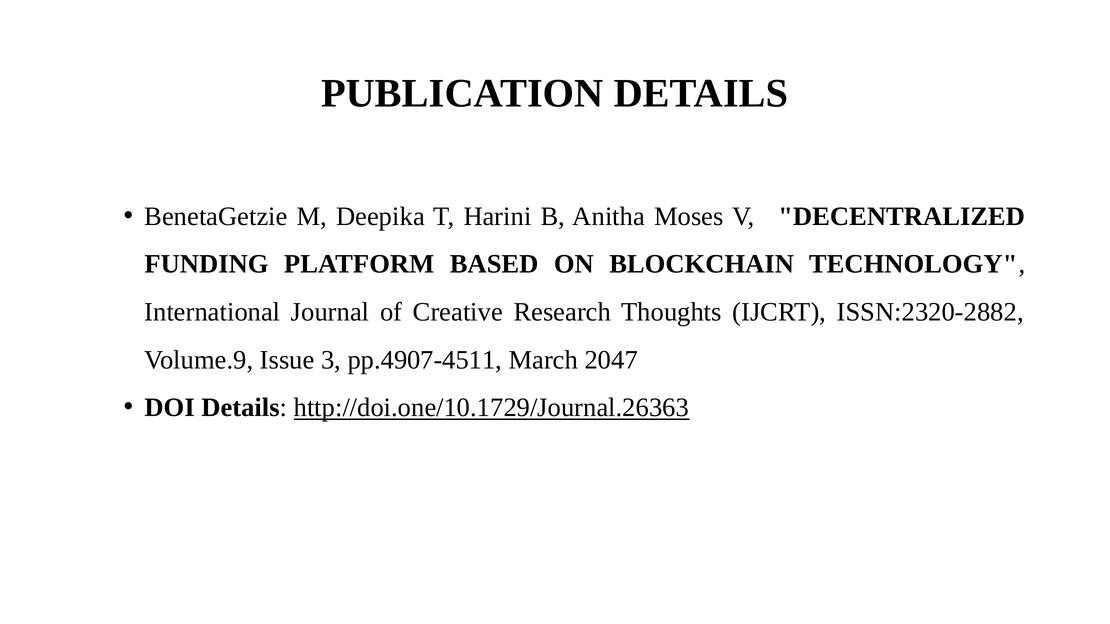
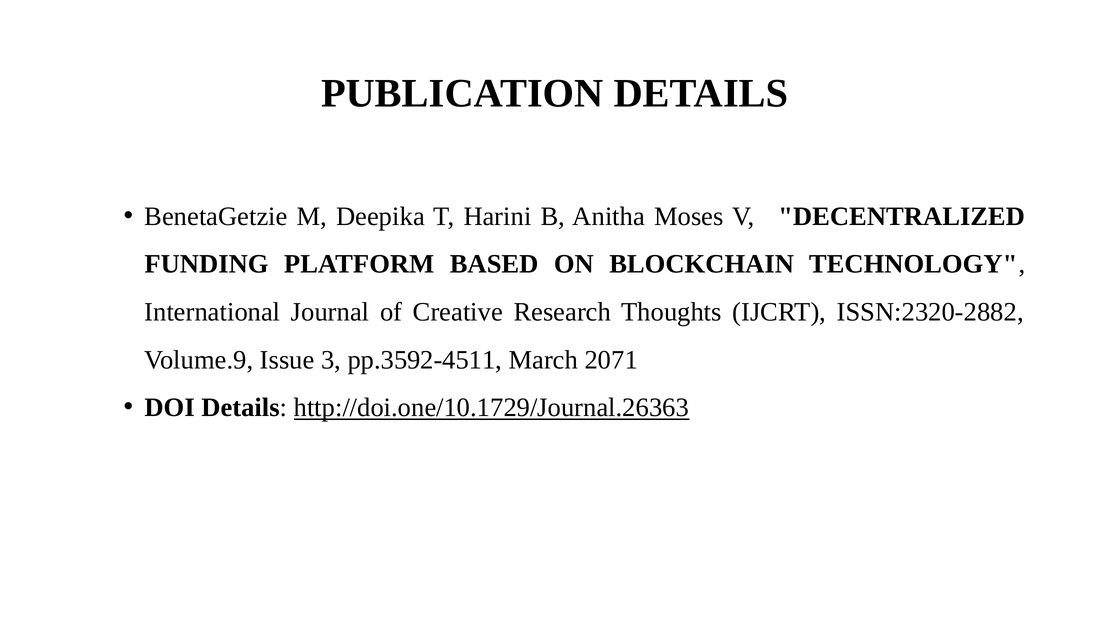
pp.4907-4511: pp.4907-4511 -> pp.3592-4511 (425, 360)
2047: 2047 -> 2071 (611, 360)
